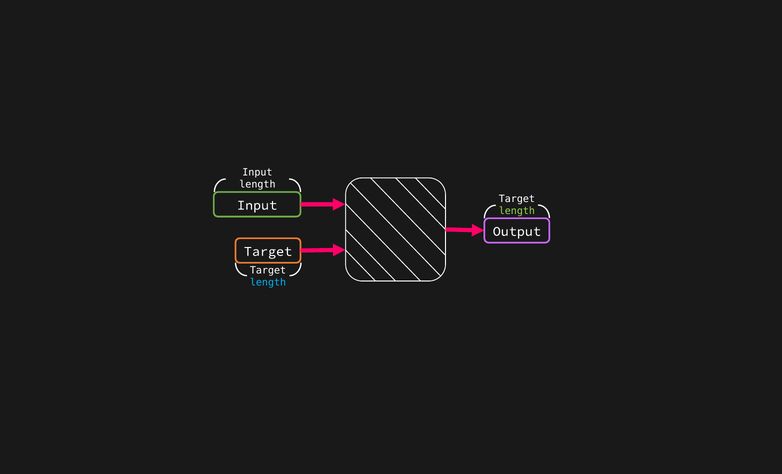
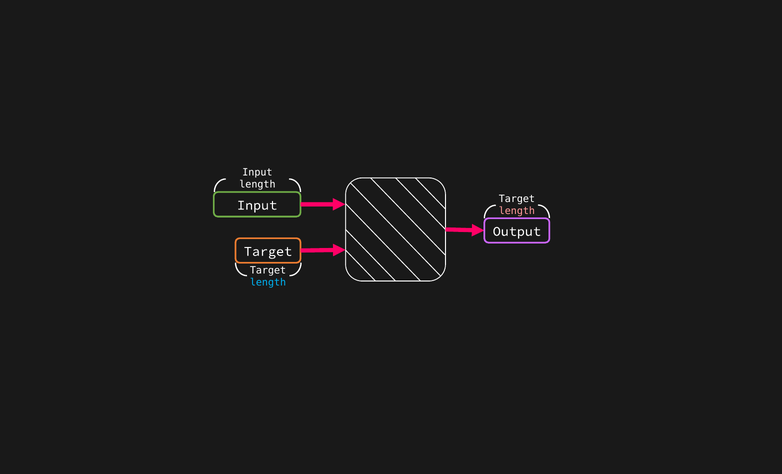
length colour: light green -> pink (517, 211)
